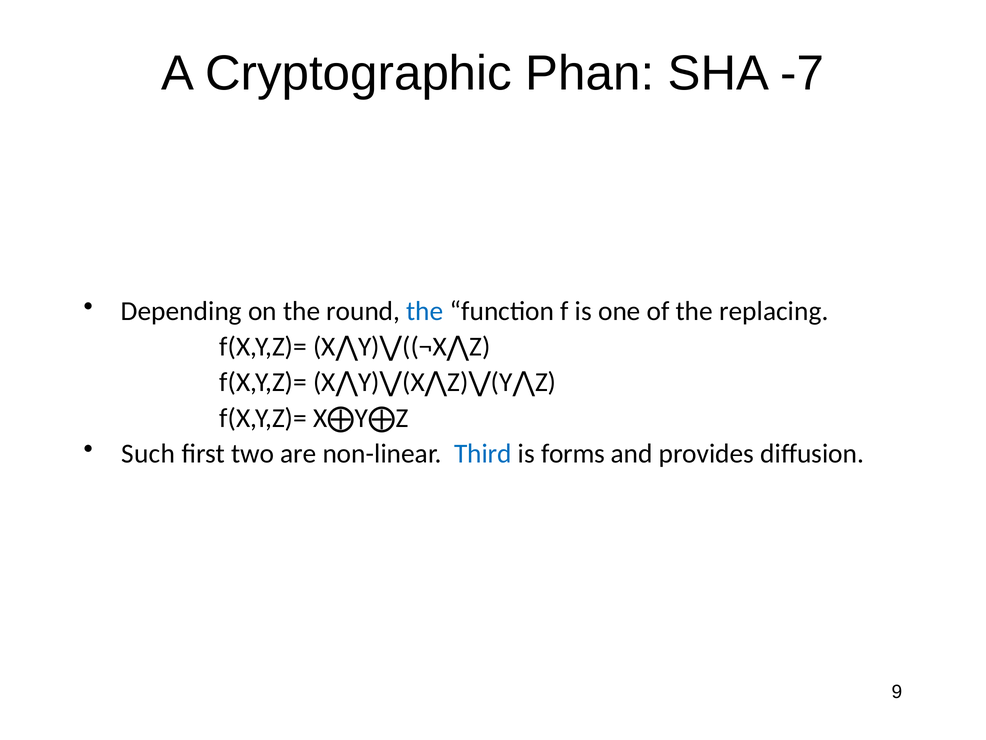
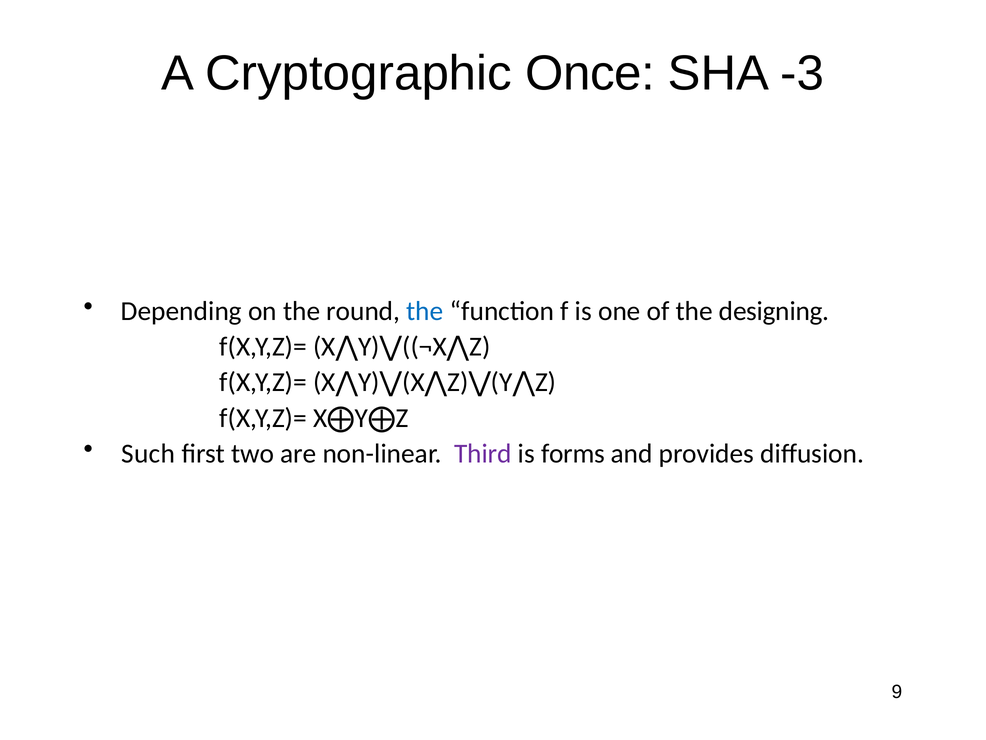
Phan: Phan -> Once (590, 73)
-7: -7 -> -3 (802, 73)
replacing: replacing -> designing (774, 311)
Third colour: blue -> purple (483, 453)
